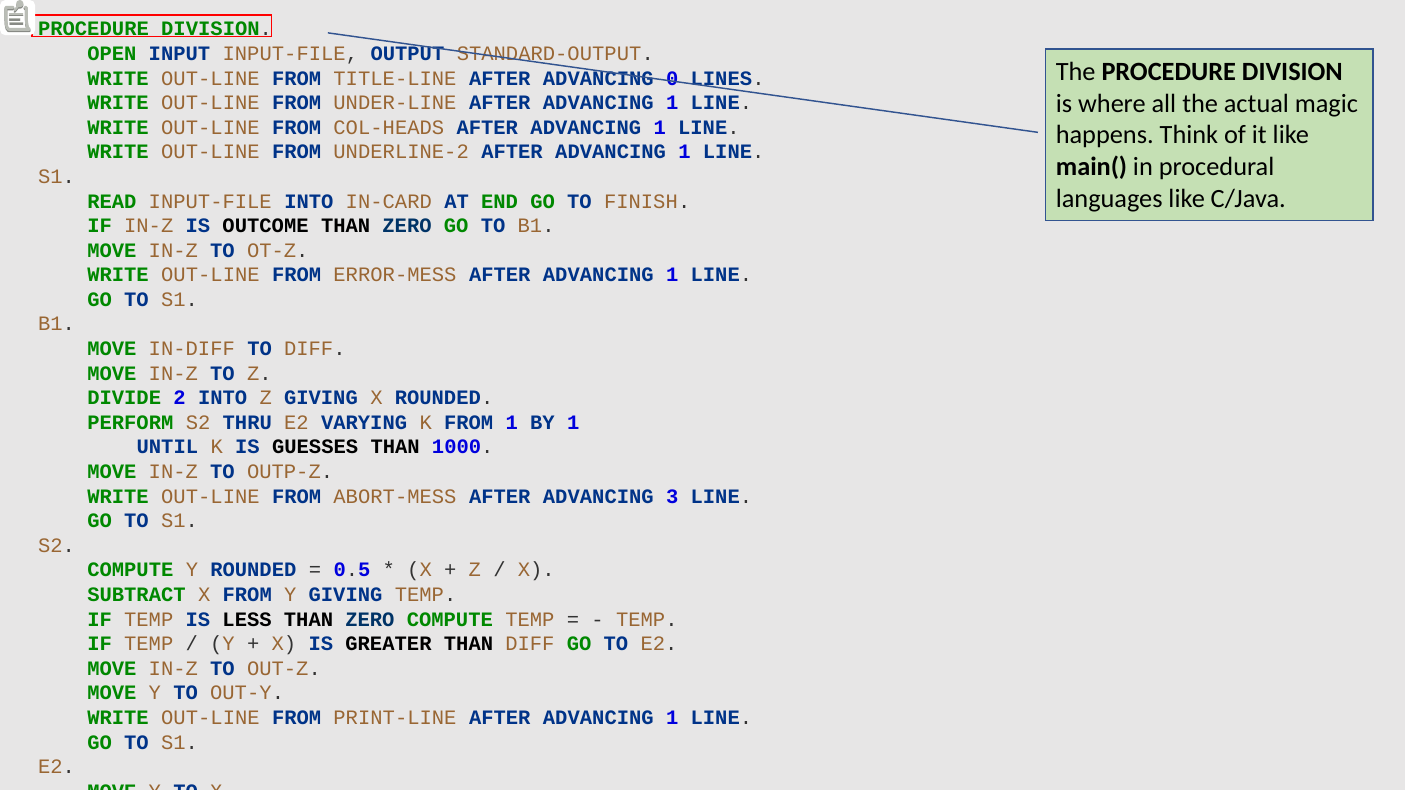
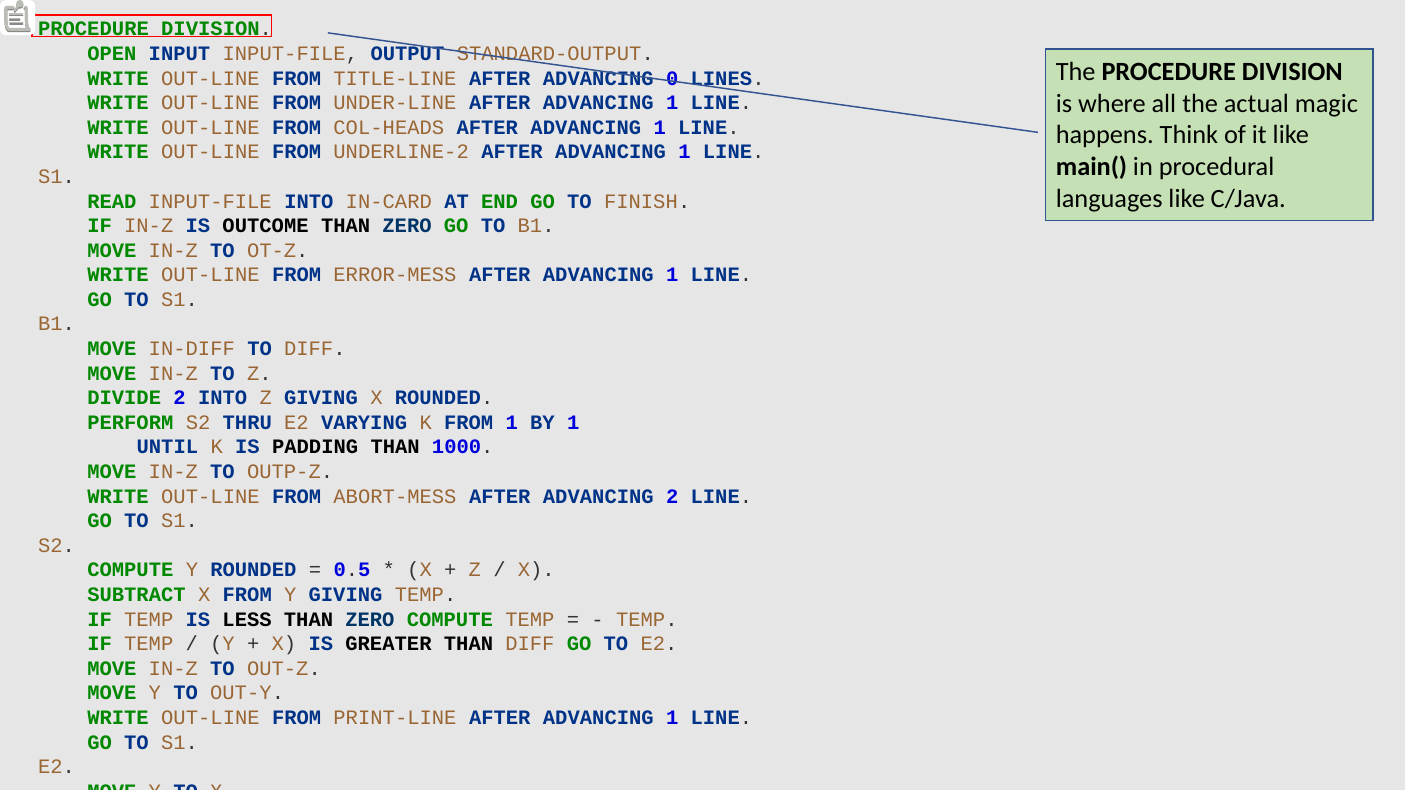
GUESSES: GUESSES -> PADDING (315, 447)
ADVANCING 3: 3 -> 2 (672, 497)
